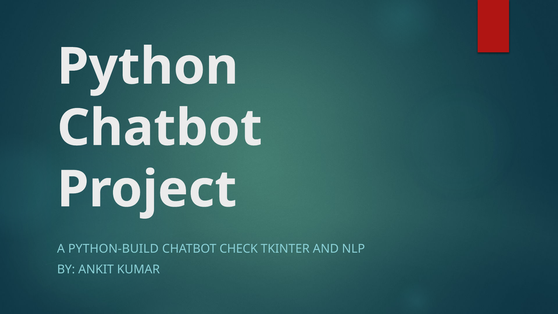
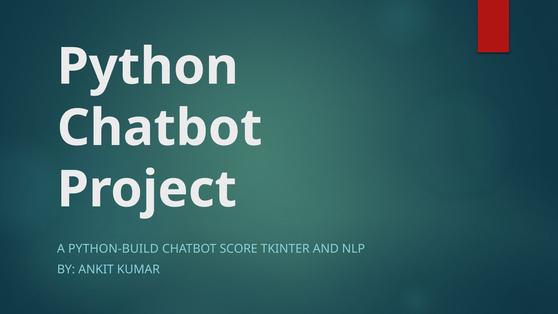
CHECK: CHECK -> SCORE (239, 249)
